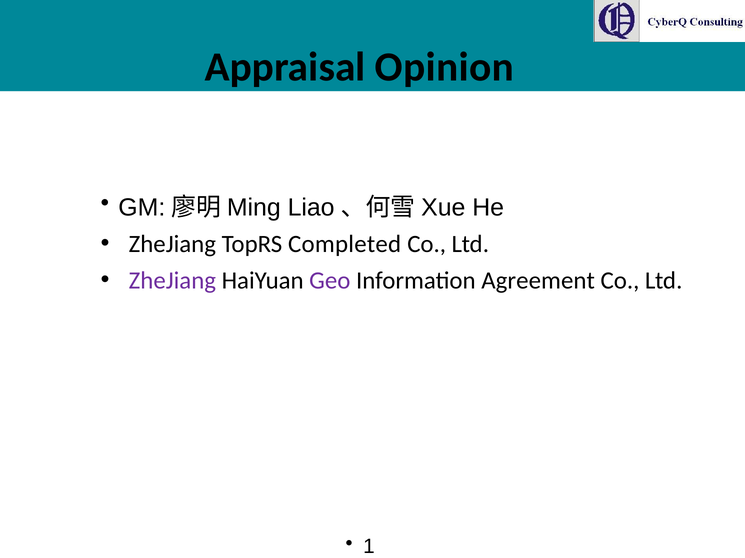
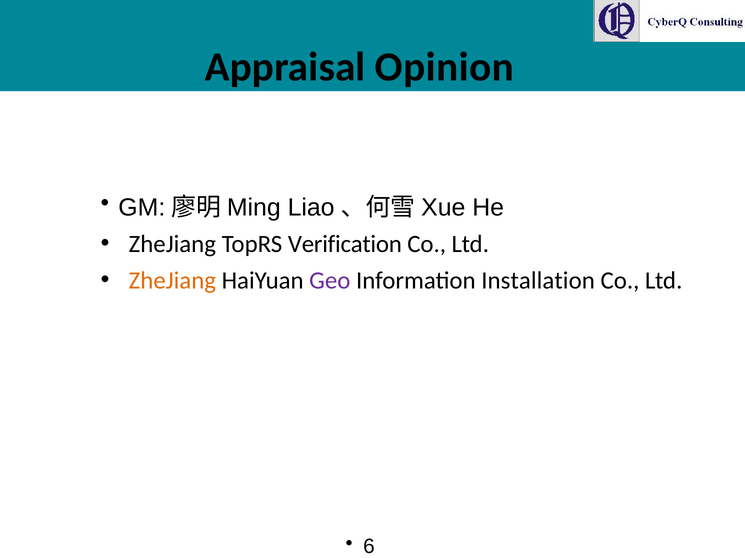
Completed: Completed -> Verification (345, 244)
ZheJiang colour: purple -> orange (172, 281)
Agreement: Agreement -> Installation (538, 281)
1: 1 -> 6 (369, 547)
